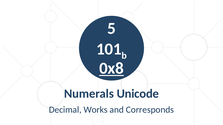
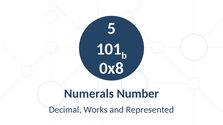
0x8 underline: present -> none (111, 69)
Unicode: Unicode -> Number (138, 94)
Corresponds: Corresponds -> Represented (150, 110)
